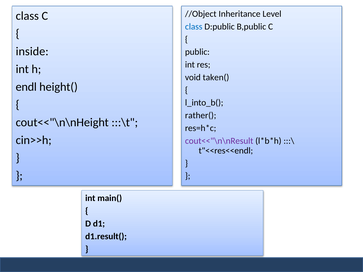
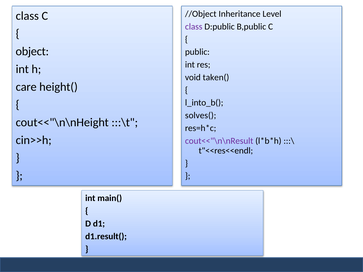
class colour: blue -> purple (194, 27)
inside: inside -> object (32, 51)
endl: endl -> care (26, 87)
rather(: rather( -> solves( (201, 116)
